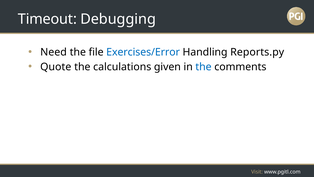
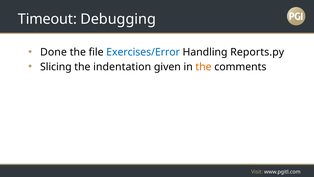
Need: Need -> Done (54, 52)
Quote: Quote -> Slicing (56, 67)
calculations: calculations -> indentation (122, 67)
the colour: blue -> orange (204, 67)
